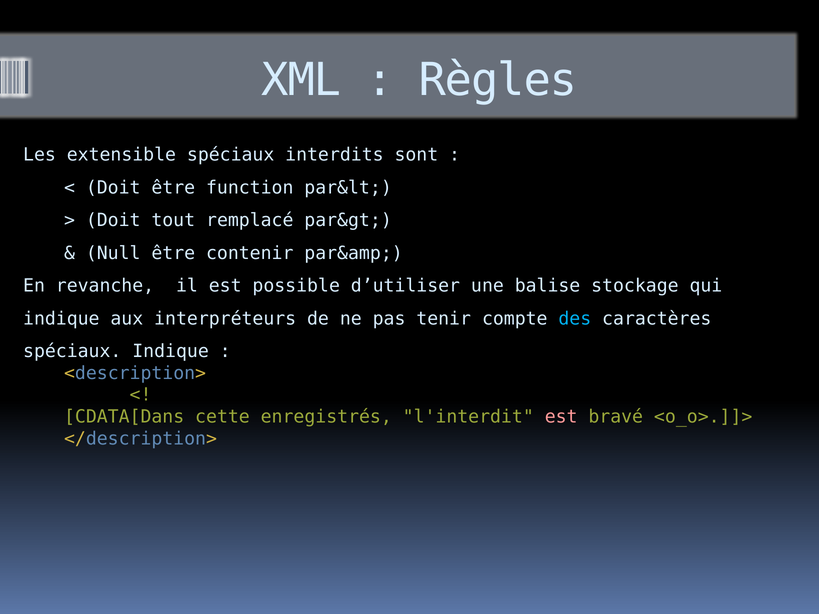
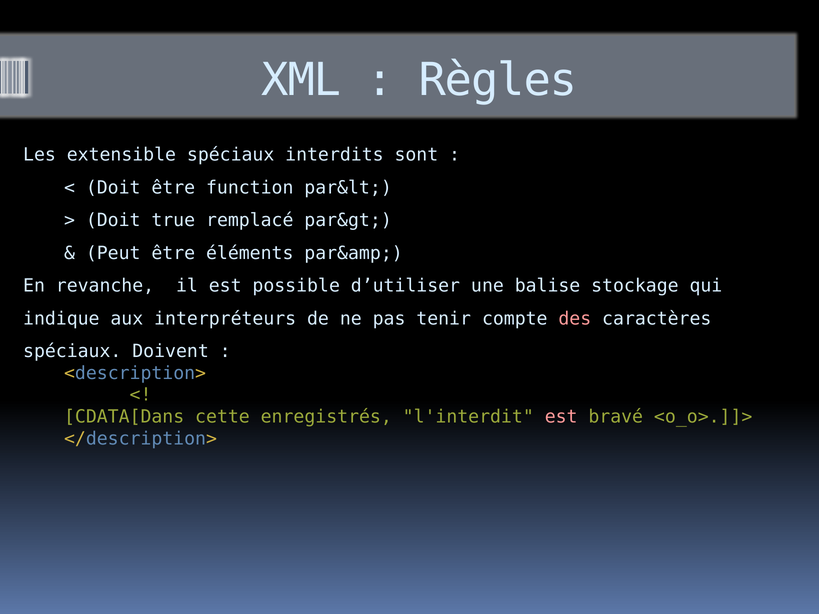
tout: tout -> true (173, 221)
Null: Null -> Peut (113, 253)
contenir: contenir -> éléments (250, 253)
des colour: light blue -> pink (575, 319)
spéciaux Indique: Indique -> Doivent (171, 351)
